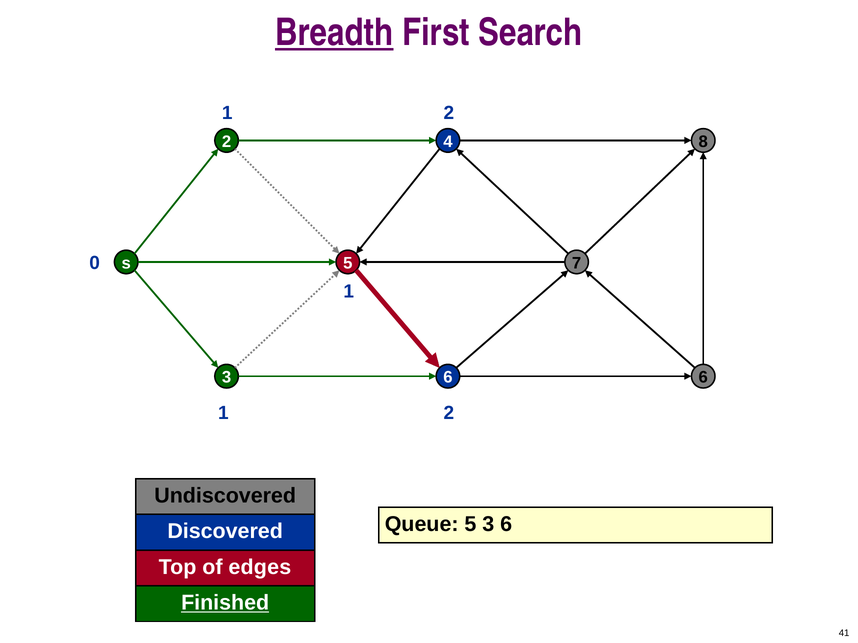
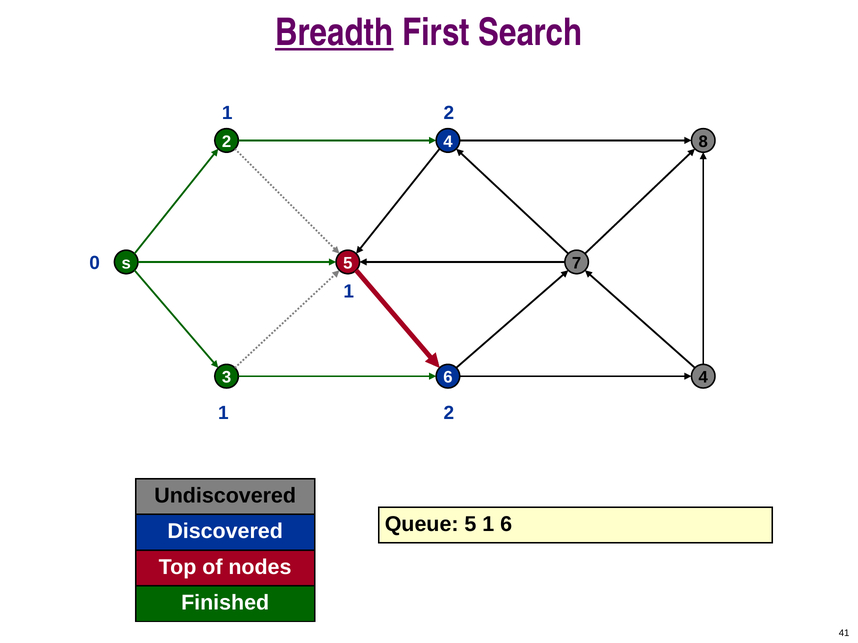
6 6: 6 -> 4 (703, 378)
5 3: 3 -> 1 (488, 525)
edges: edges -> nodes (260, 567)
Finished underline: present -> none (225, 603)
